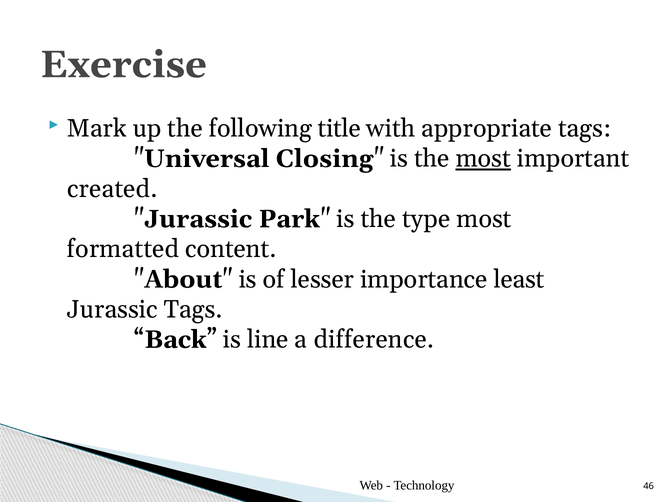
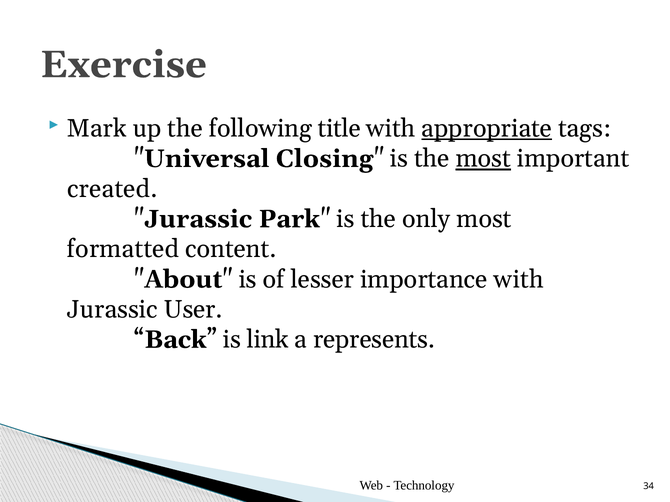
appropriate underline: none -> present (487, 129)
type: type -> only (426, 219)
importance least: least -> with (519, 280)
Jurassic Tags: Tags -> User (193, 310)
line: line -> link (268, 340)
difference: difference -> represents (374, 340)
46: 46 -> 34 (649, 487)
